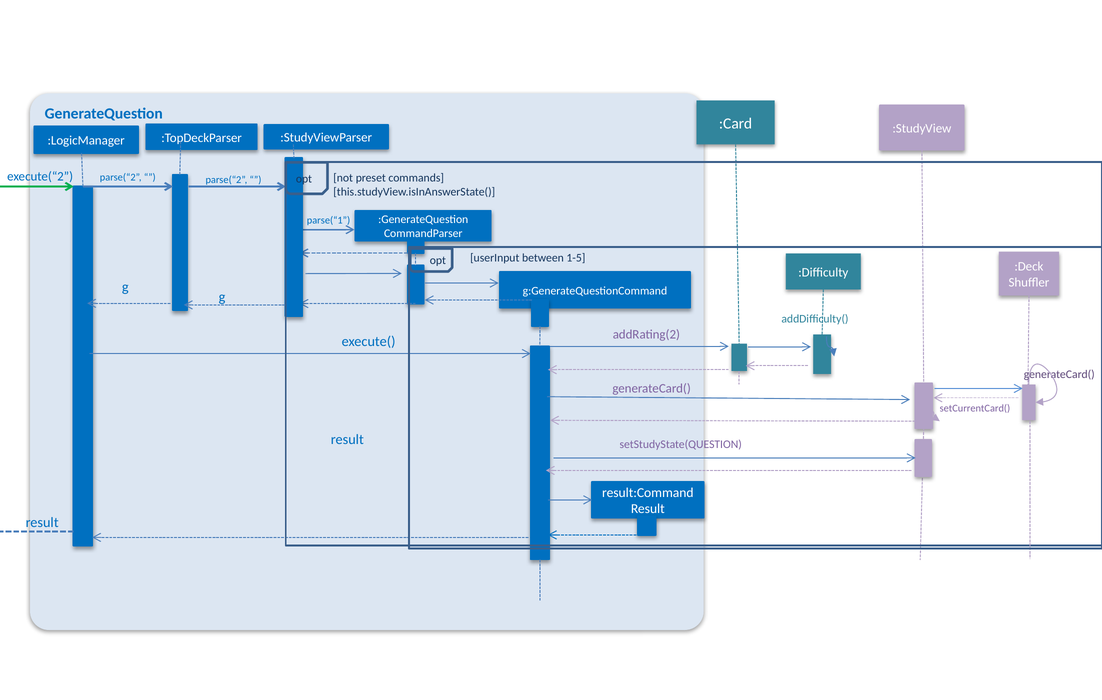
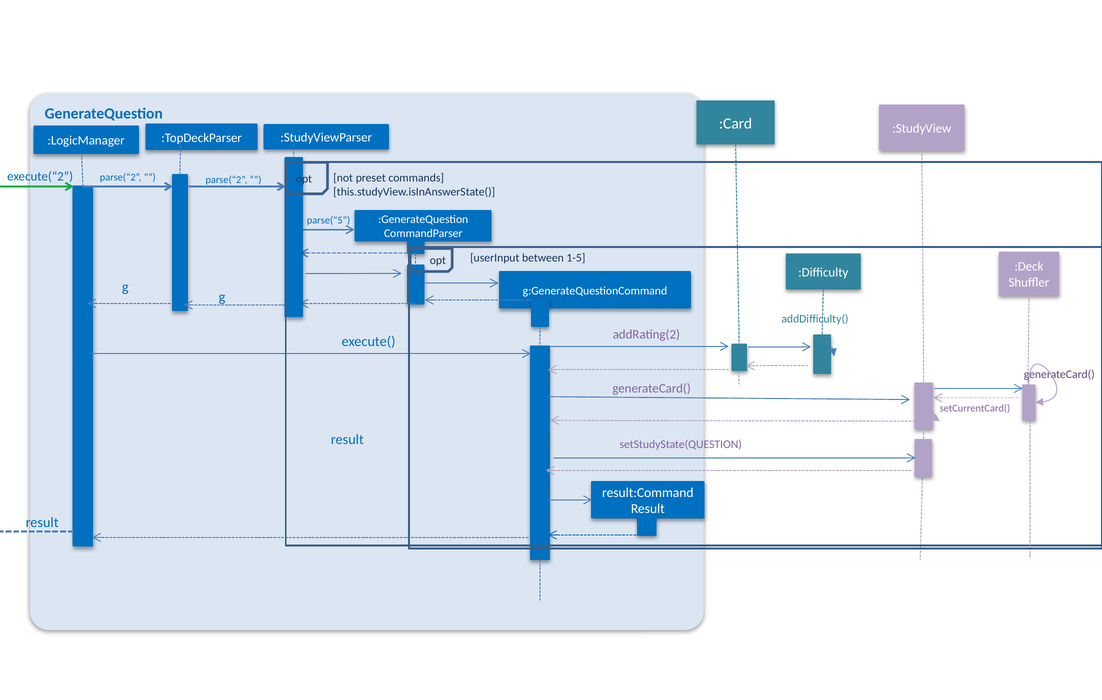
parse(“1: parse(“1 -> parse(“5 (329, 220)
